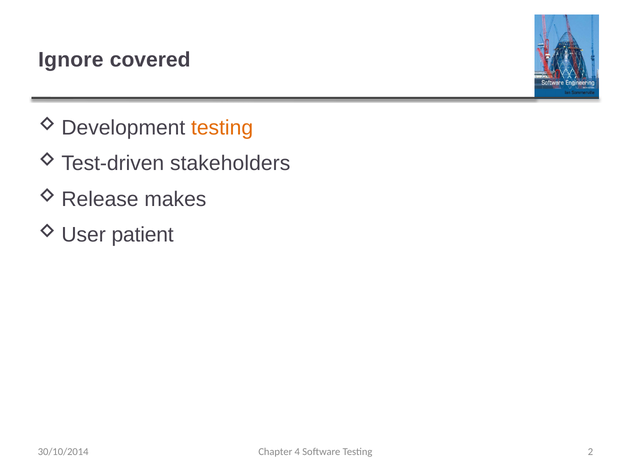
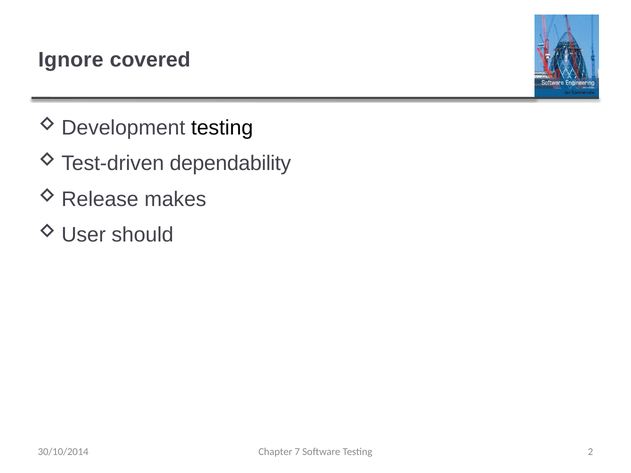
testing colour: orange -> black (222, 128)
stakeholders: stakeholders -> dependability (230, 163)
patient: patient -> should (143, 235)
4: 4 -> 7 (297, 452)
